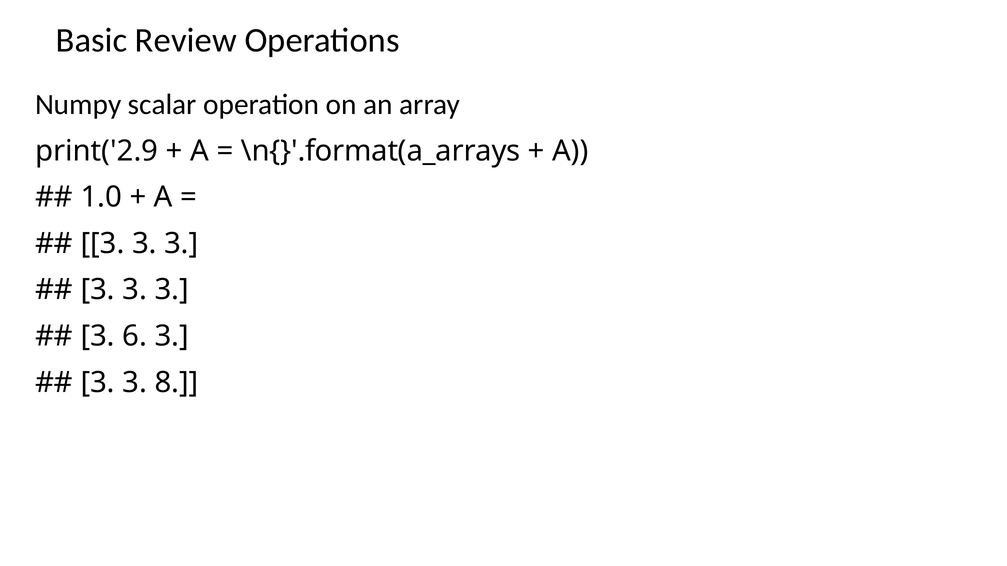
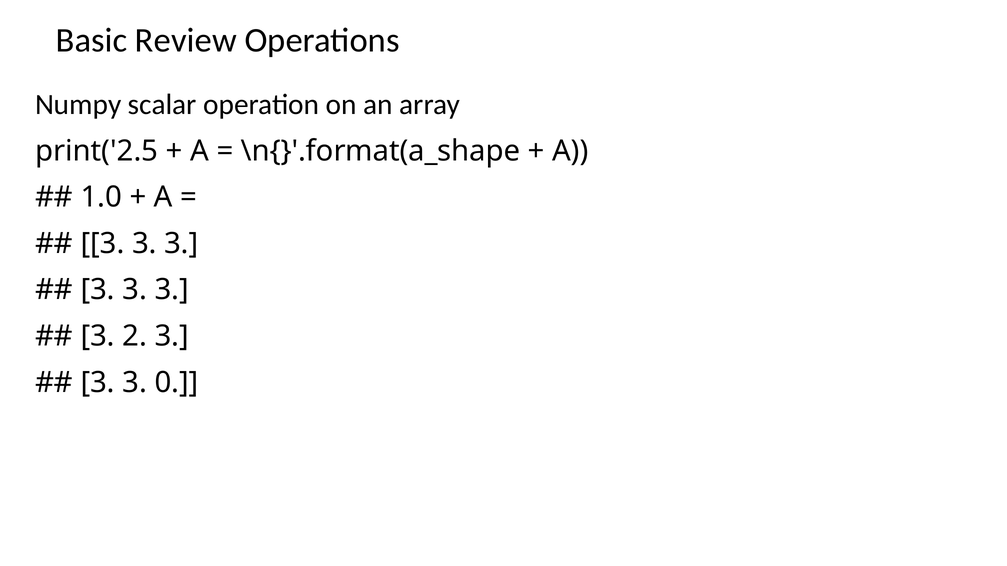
print('2.9: print('2.9 -> print('2.5 (97, 151)
\n{}'.format(a_arrays: \n{}'.format(a_arrays -> \n{}'.format(a_shape (381, 151)
6: 6 -> 2 (135, 336)
8: 8 -> 0 (177, 383)
